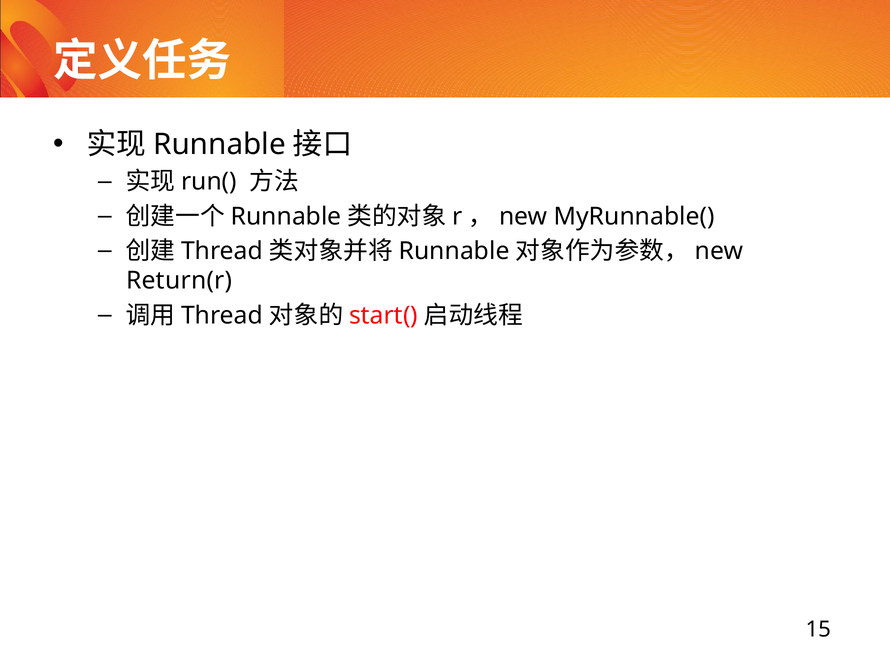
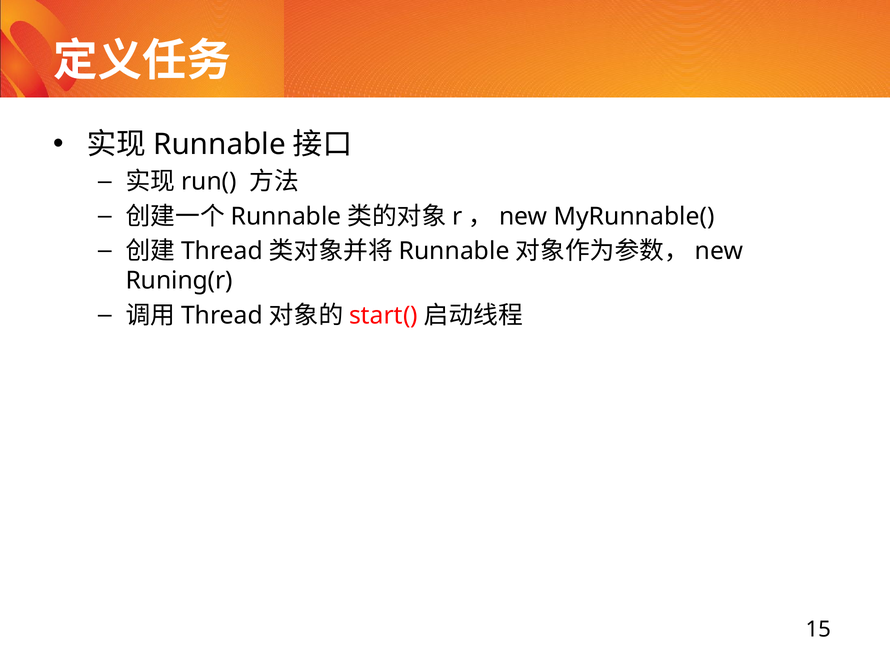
Return(r: Return(r -> Runing(r (179, 281)
